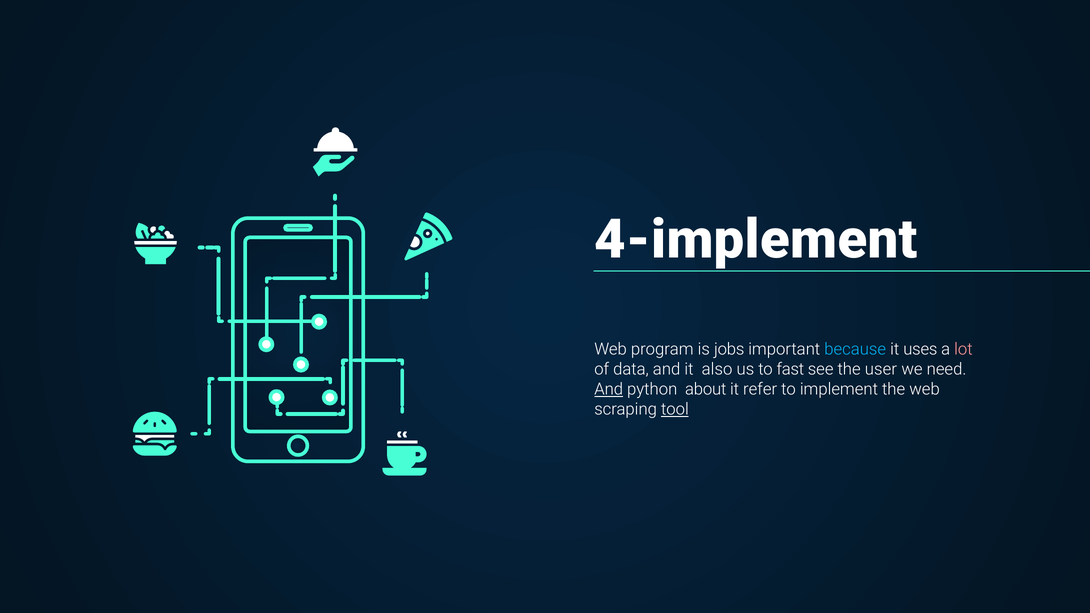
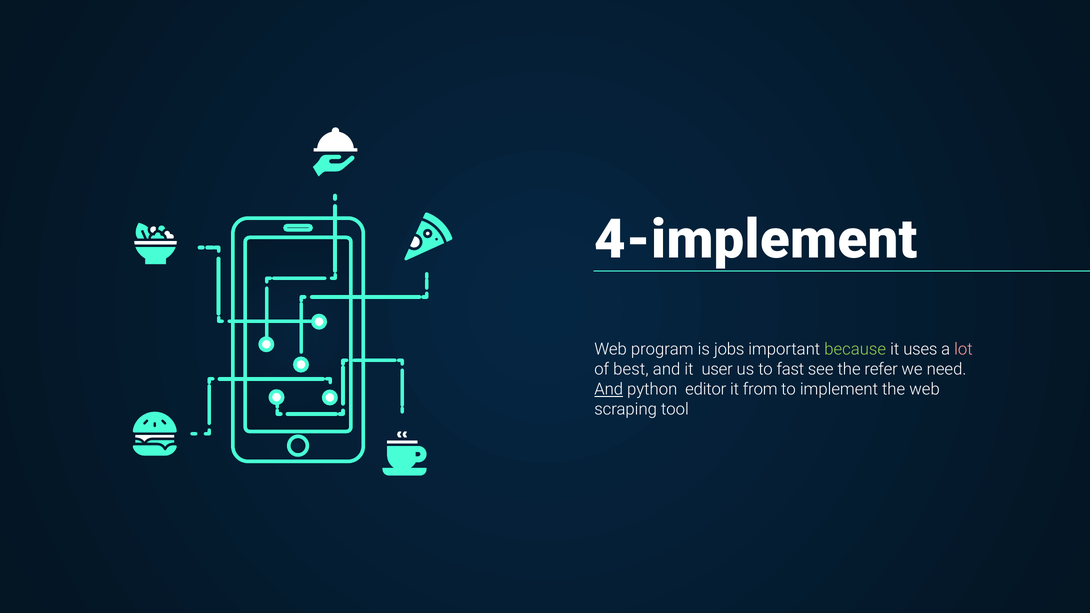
because colour: light blue -> light green (855, 349)
data: data -> best (631, 369)
also: also -> user (717, 369)
user: user -> refer (881, 369)
about: about -> editor (706, 389)
refer: refer -> from (760, 389)
tool underline: present -> none (675, 409)
